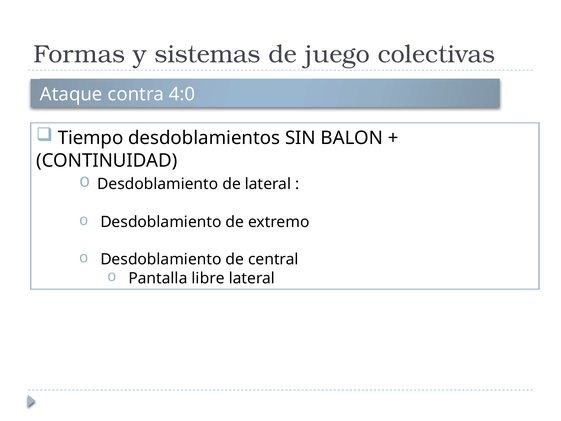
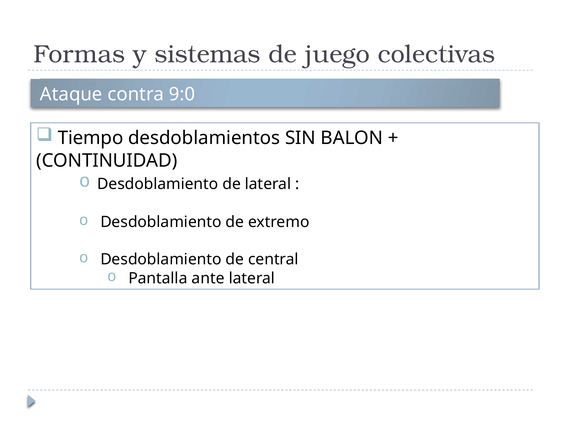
4:0: 4:0 -> 9:0 (182, 94)
libre: libre -> ante (208, 278)
